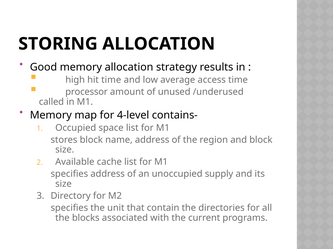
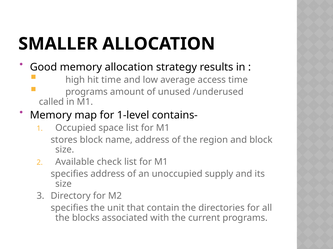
STORING: STORING -> SMALLER (58, 44)
processor: processor -> programs (87, 92)
4-level: 4-level -> 1-level (133, 115)
cache: cache -> check (109, 162)
